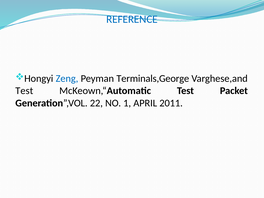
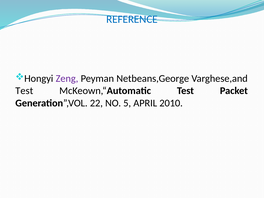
Zeng colour: blue -> purple (67, 78)
Terminals,George: Terminals,George -> Netbeans,George (153, 78)
1: 1 -> 5 (127, 103)
2011: 2011 -> 2010 (171, 103)
